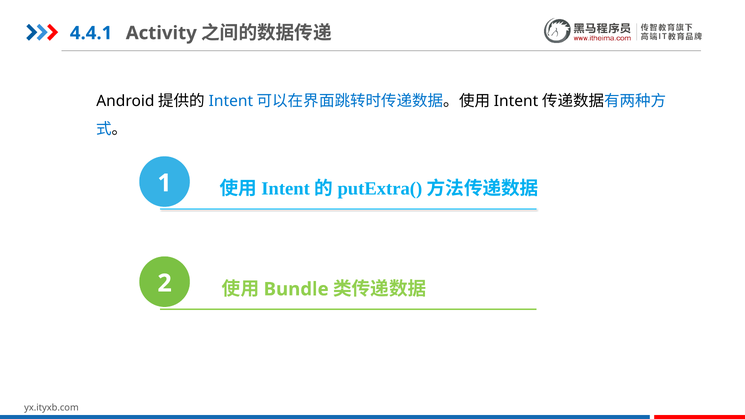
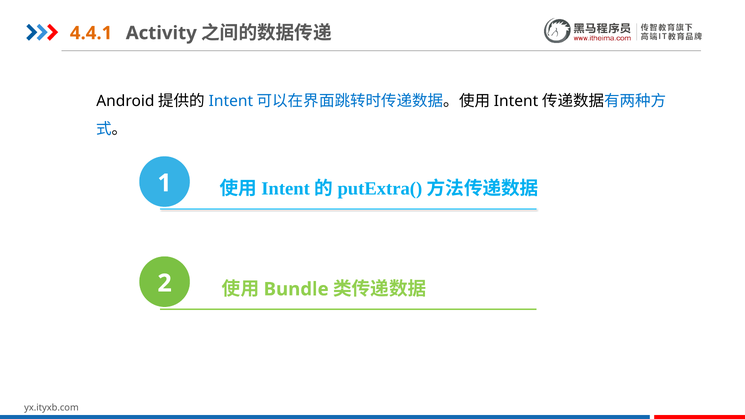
4.4.1 colour: blue -> orange (91, 33)
